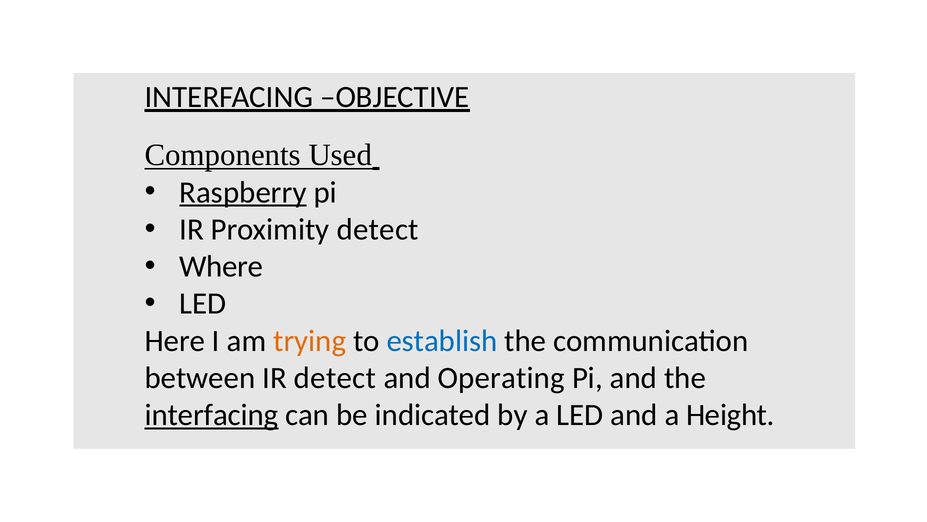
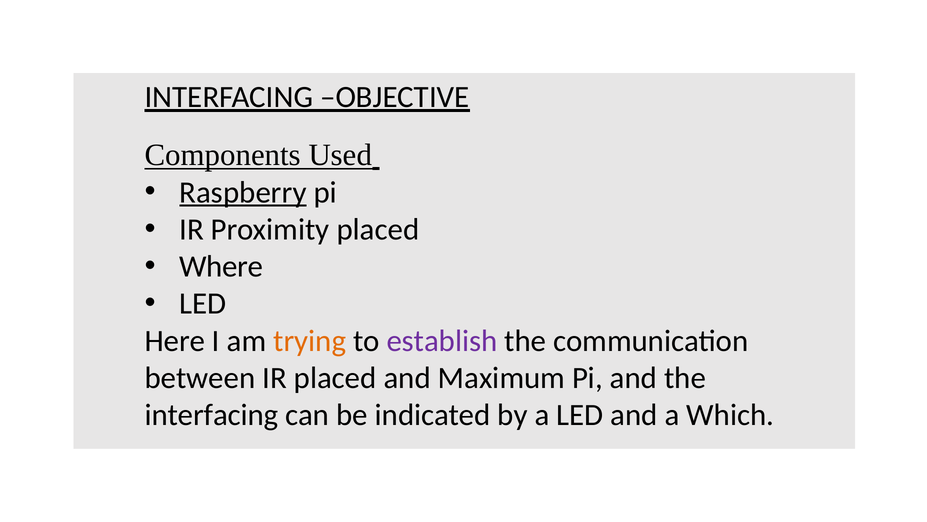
Proximity detect: detect -> placed (378, 229)
establish colour: blue -> purple (442, 340)
IR detect: detect -> placed (335, 378)
Operating: Operating -> Maximum (501, 378)
interfacing underline: present -> none (212, 415)
Height: Height -> Which (730, 415)
